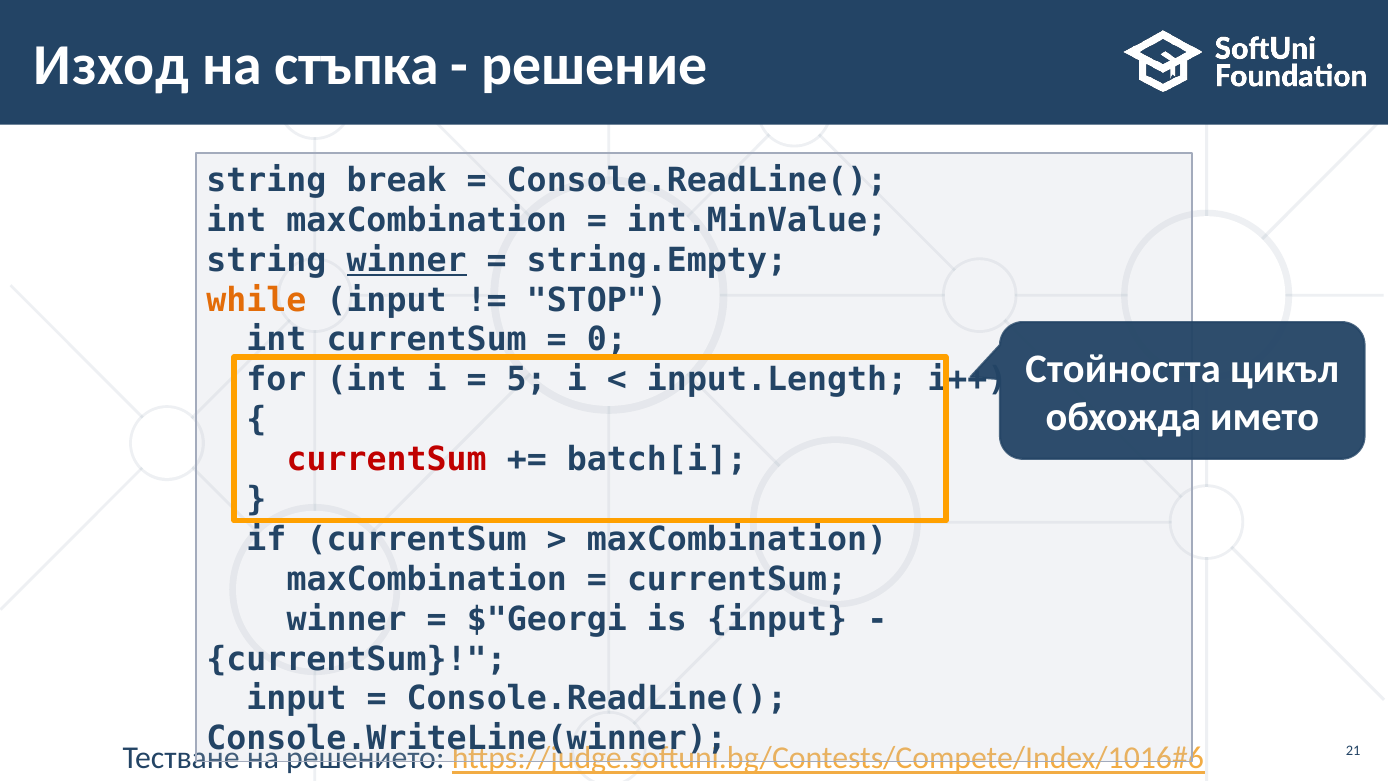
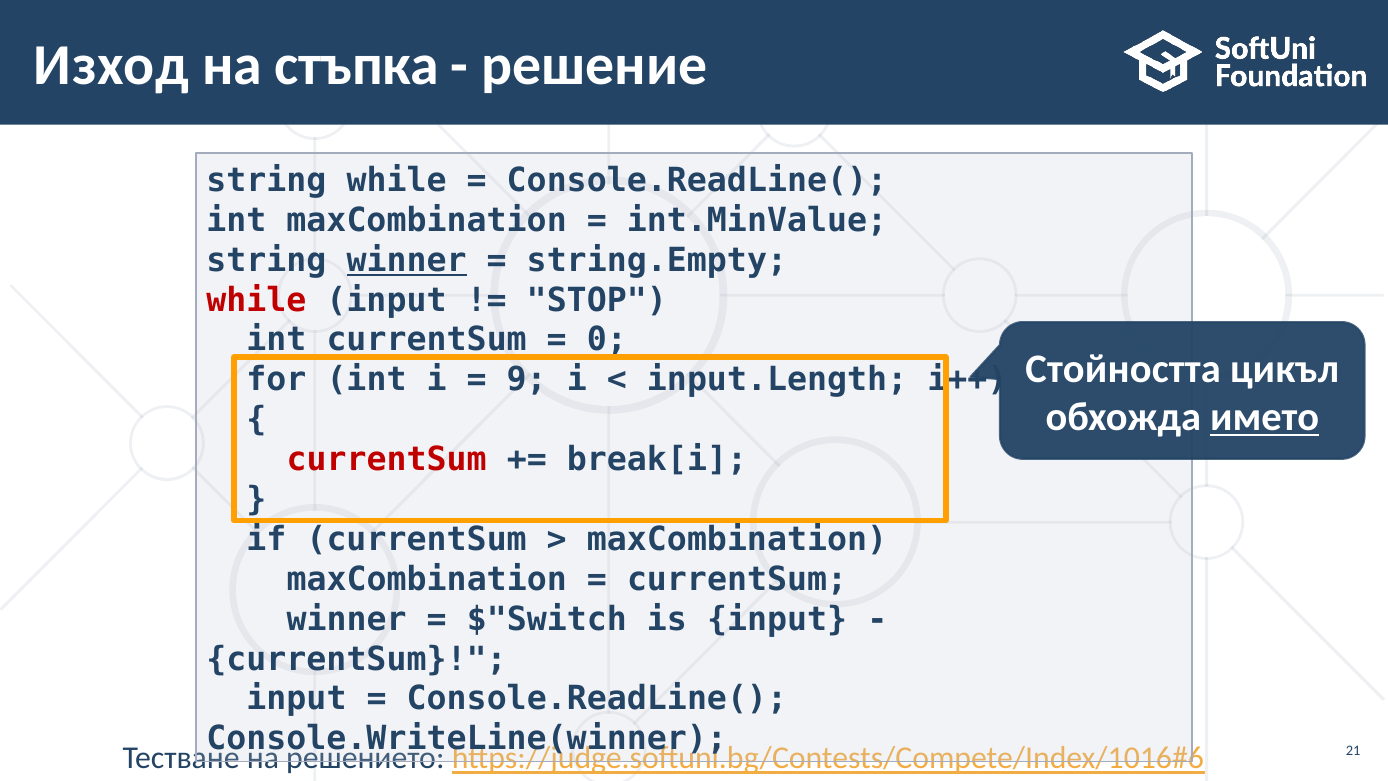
string break: break -> while (397, 180)
while colour: orange -> red (256, 300)
5: 5 -> 9 (527, 380)
името underline: none -> present (1265, 418)
batch[i: batch[i -> break[i (657, 460)
$"Georgi: $"Georgi -> $"Switch (547, 619)
